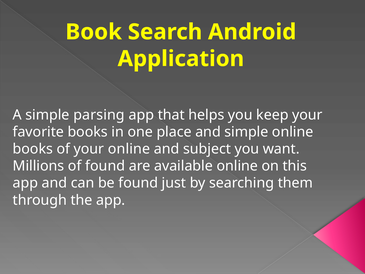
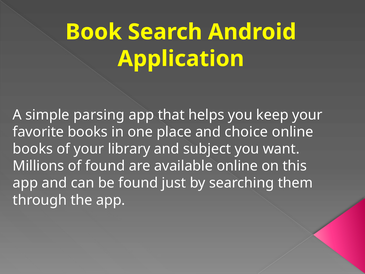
and simple: simple -> choice (246, 132)
your online: online -> library (129, 149)
